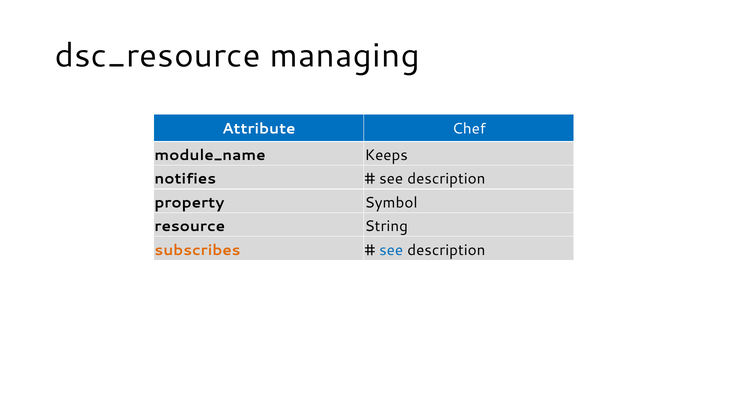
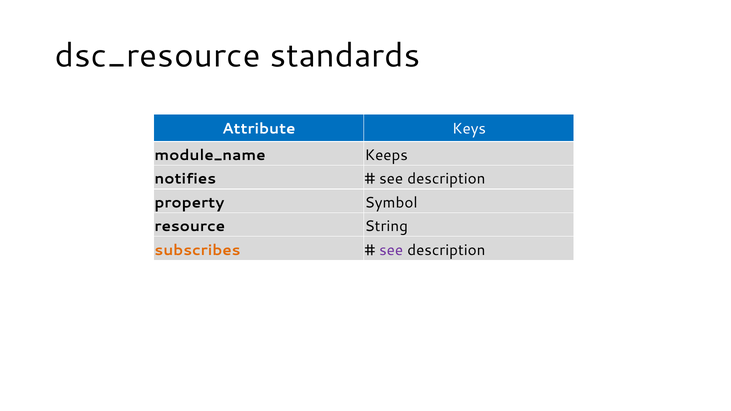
managing: managing -> standards (345, 56)
Chef: Chef -> Keys (469, 129)
see colour: blue -> purple (391, 250)
